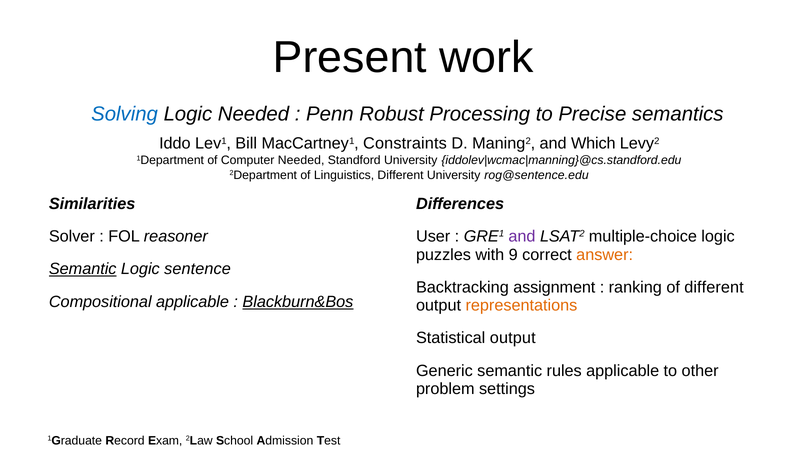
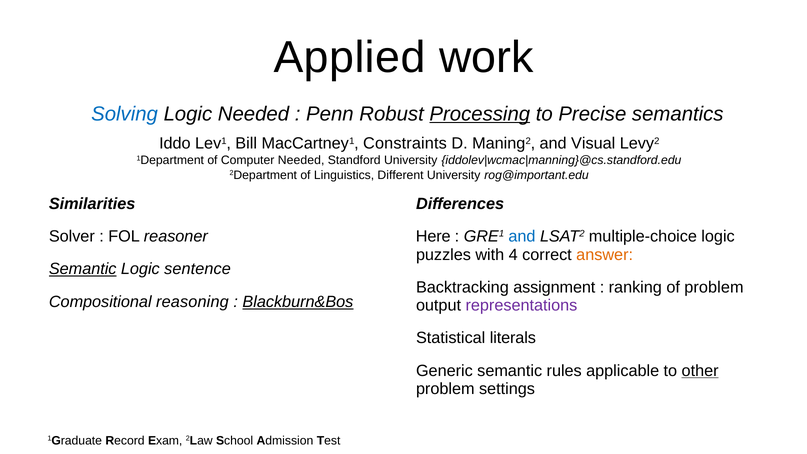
Present: Present -> Applied (350, 58)
Processing underline: none -> present (480, 114)
Which: Which -> Visual (593, 144)
rog@sentence.edu: rog@sentence.edu -> rog@important.edu (537, 175)
User: User -> Here (433, 236)
and colour: purple -> blue (522, 236)
9: 9 -> 4 (513, 255)
of different: different -> problem (714, 287)
Compositional applicable: applicable -> reasoning (192, 302)
representations colour: orange -> purple (521, 305)
Statistical output: output -> literals (513, 338)
other underline: none -> present (700, 371)
